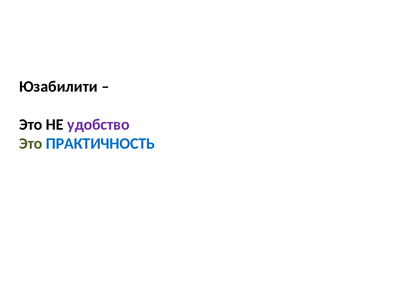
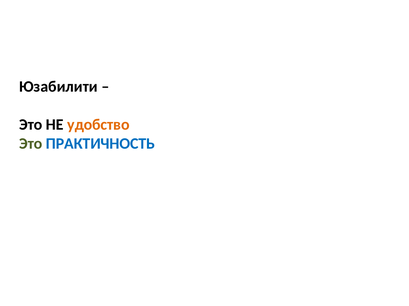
удобство colour: purple -> orange (98, 125)
